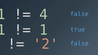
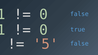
4: 4 -> 0 (44, 14)
1: 1 -> 0 (44, 30)
2: 2 -> 5 (46, 44)
